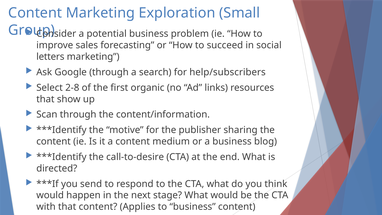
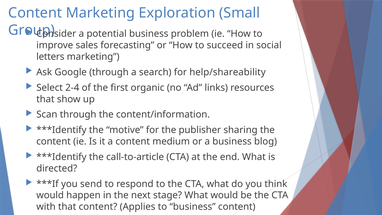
help/subscribers: help/subscribers -> help/shareability (228, 72)
2-8: 2-8 -> 2-4 (72, 88)
call-to-desire: call-to-desire -> call-to-article (135, 157)
